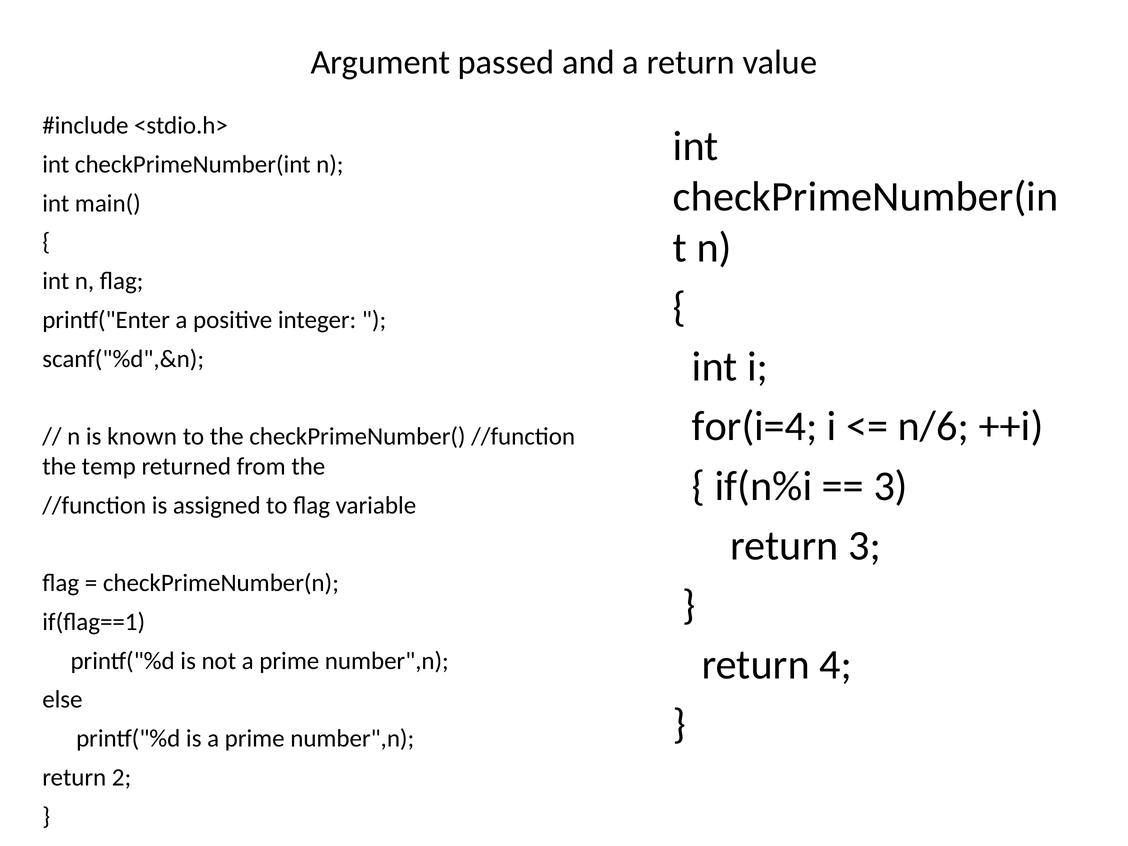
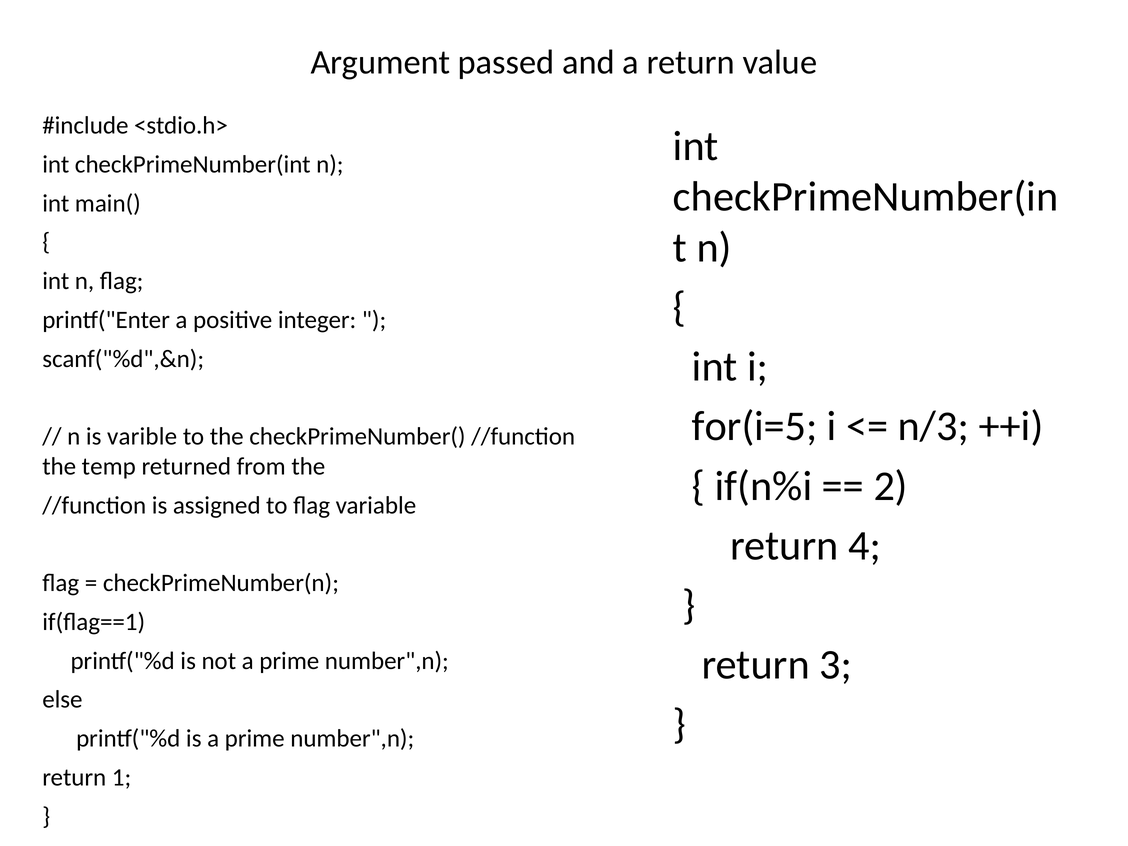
for(i=4: for(i=4 -> for(i=5 (755, 426)
n/6: n/6 -> n/3 (933, 426)
known: known -> varible (142, 436)
3: 3 -> 2 (891, 486)
return 3: 3 -> 4 (865, 546)
4: 4 -> 3 (836, 665)
2: 2 -> 1 (121, 777)
